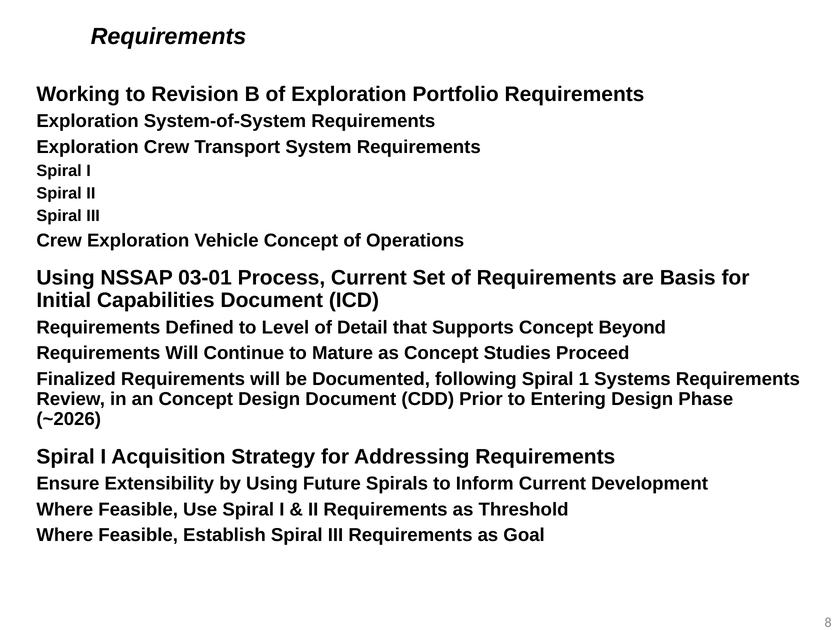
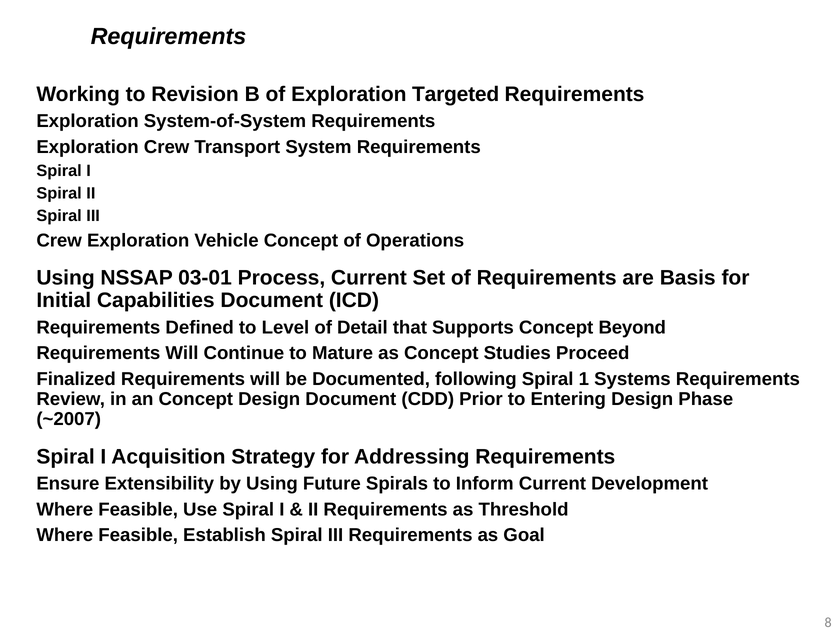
Portfolio: Portfolio -> Targeted (456, 94)
~2026: ~2026 -> ~2007 (69, 419)
